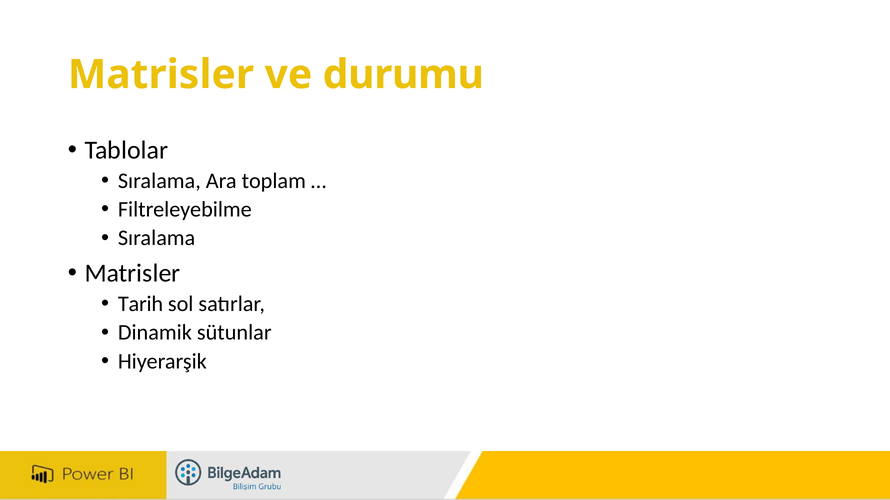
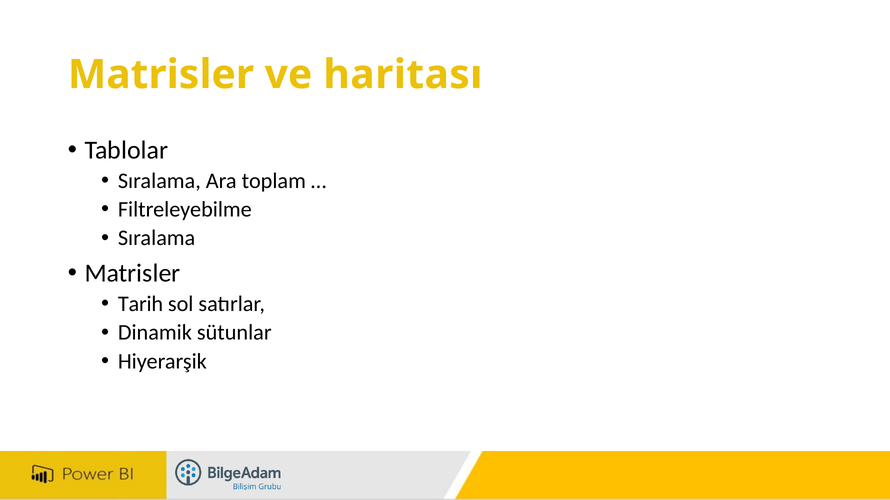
durumu: durumu -> haritası (403, 75)
